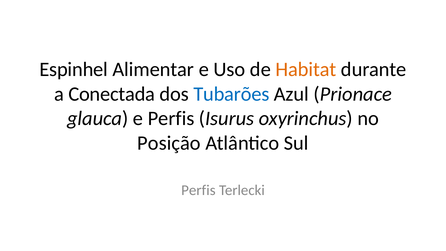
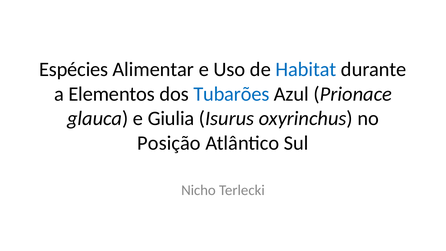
Espinhel: Espinhel -> Espécies (74, 69)
Habitat colour: orange -> blue (306, 69)
Conectada: Conectada -> Elementos (112, 94)
e Perfis: Perfis -> Giulia (171, 119)
Perfis: Perfis -> Nicho (198, 190)
